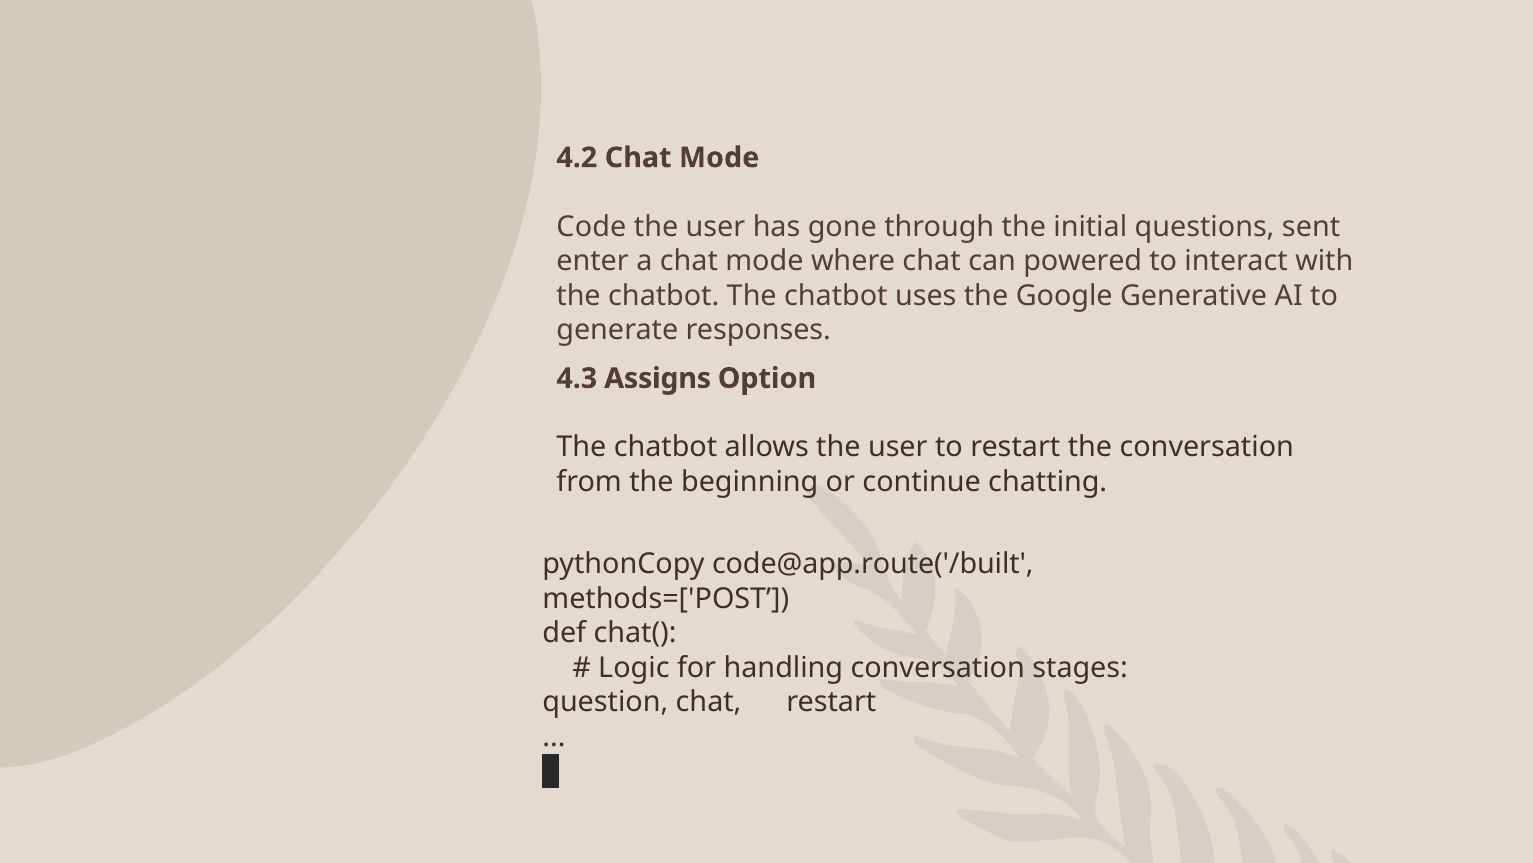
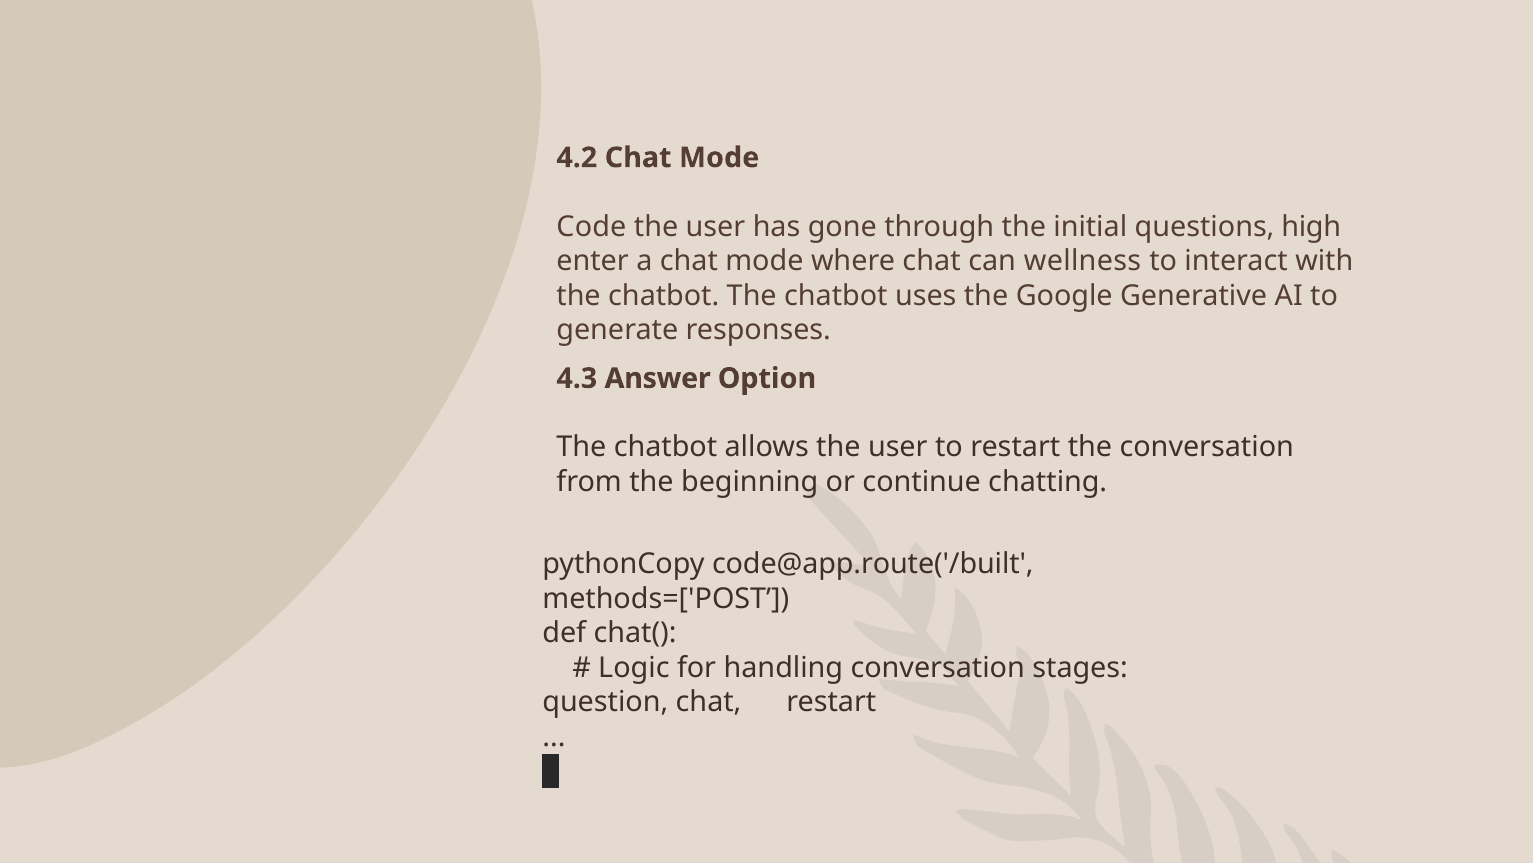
sent: sent -> high (1311, 227)
powered: powered -> wellness (1083, 261)
Assigns: Assigns -> Answer (658, 378)
